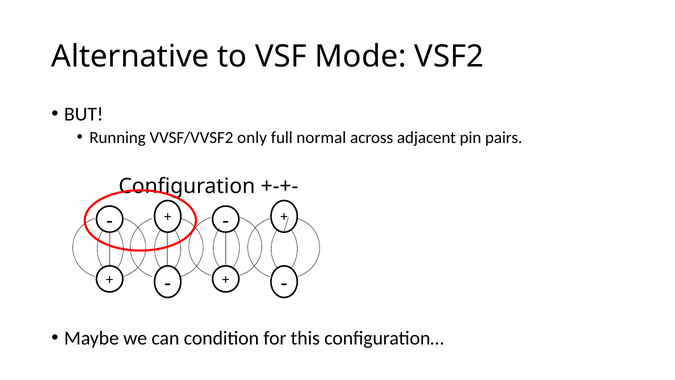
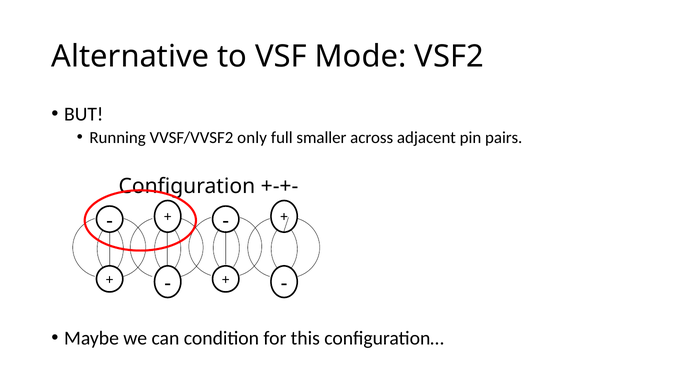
normal: normal -> smaller (321, 137)
